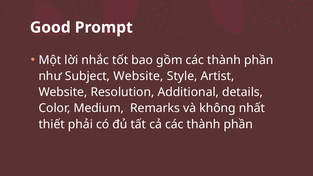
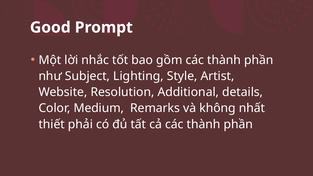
Subject Website: Website -> Lighting (138, 76)
